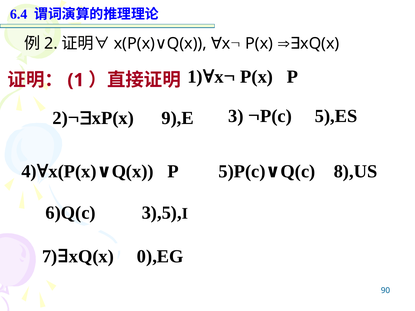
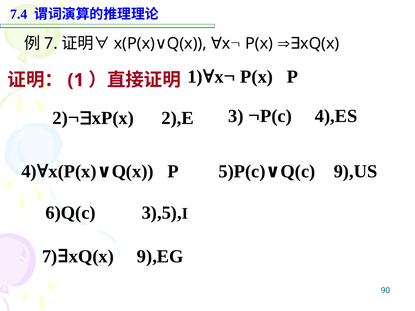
6.4: 6.4 -> 7.4 (19, 14)
2: 2 -> 7 (51, 44)
5),ES: 5),ES -> 4),ES (336, 116)
9),E: 9),E -> 2),E (178, 118)
8),US: 8),US -> 9),US (356, 171)
0),EG: 0),EG -> 9),EG (160, 257)
